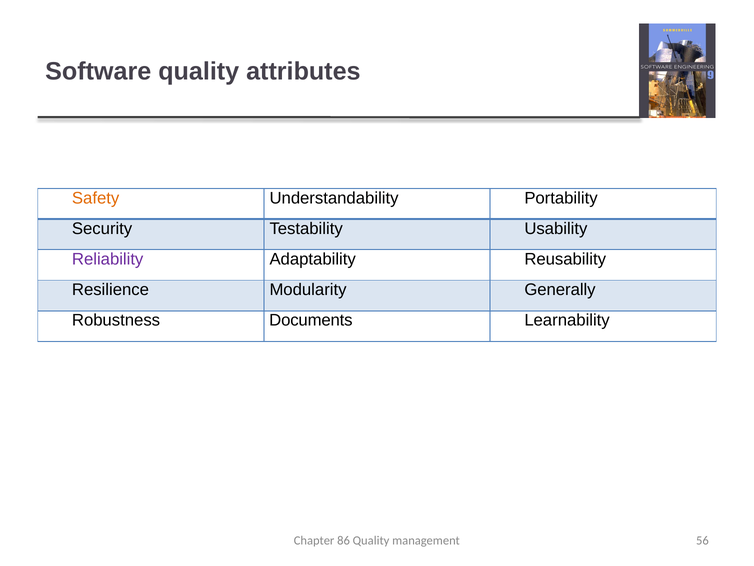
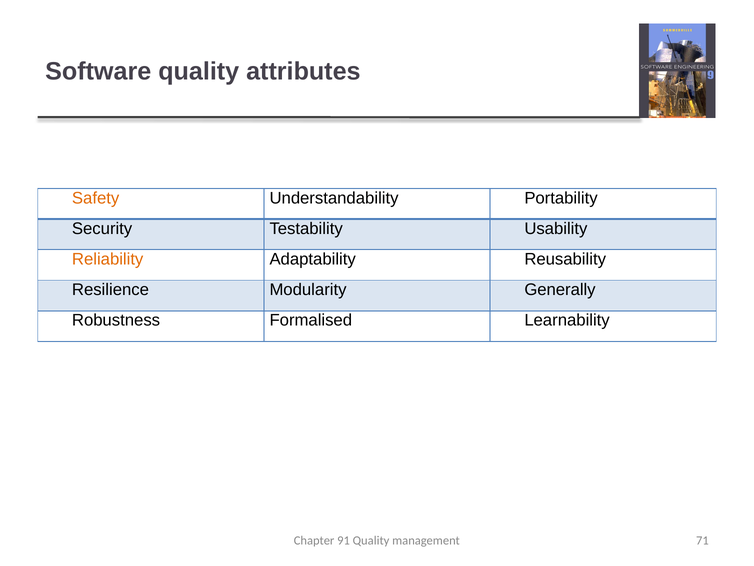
Reliability colour: purple -> orange (108, 259)
Documents: Documents -> Formalised (311, 320)
86: 86 -> 91 (344, 540)
56: 56 -> 71 (702, 540)
